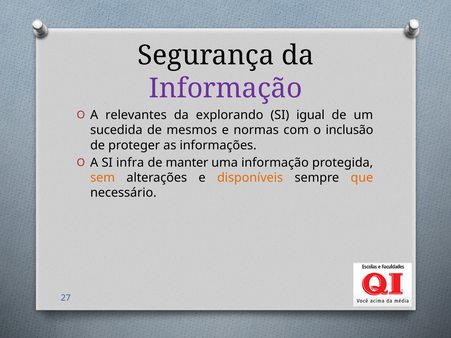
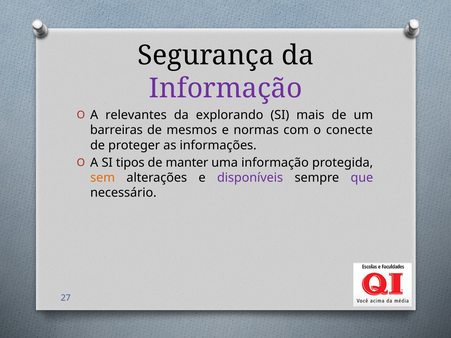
igual: igual -> mais (310, 115)
sucedida: sucedida -> barreiras (116, 130)
inclusão: inclusão -> conecte (349, 130)
infra: infra -> tipos (130, 163)
disponíveis colour: orange -> purple (250, 178)
que colour: orange -> purple (362, 178)
